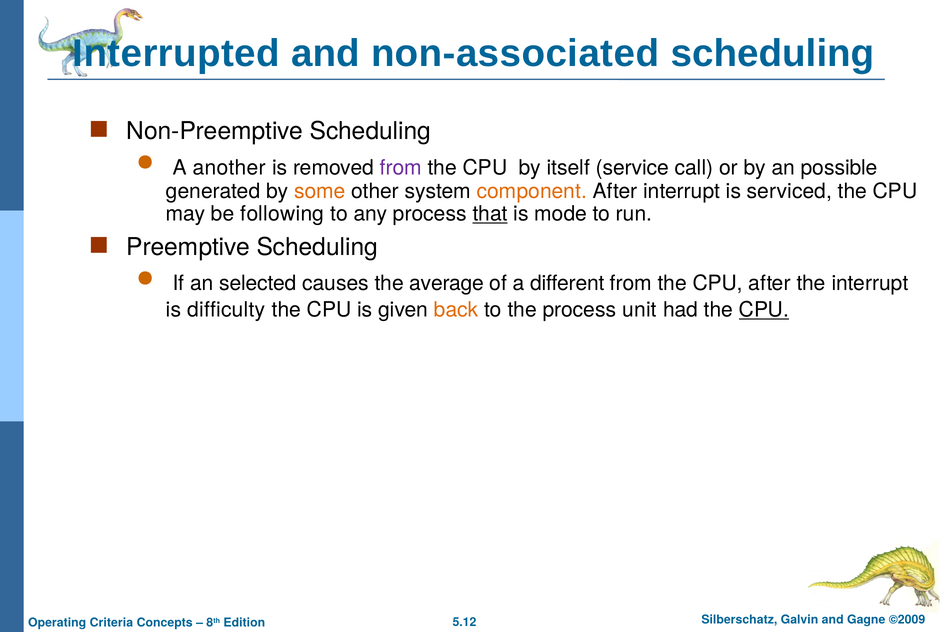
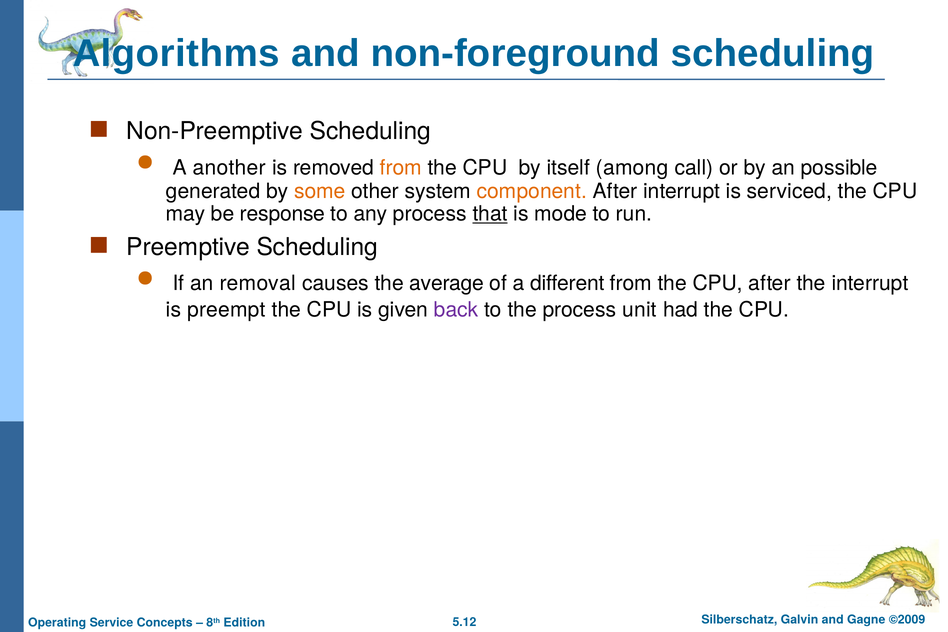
Interrupted: Interrupted -> Algorithms (176, 54)
non-associated: non-associated -> non-foreground (515, 54)
from colour: purple -> orange (401, 168)
service: service -> among (632, 168)
following: following -> response (283, 214)
selected: selected -> removal (258, 283)
difficulty: difficulty -> preempt (226, 310)
back colour: orange -> purple (456, 310)
CPU underline: present -> none (764, 310)
Criteria: Criteria -> Service (111, 623)
